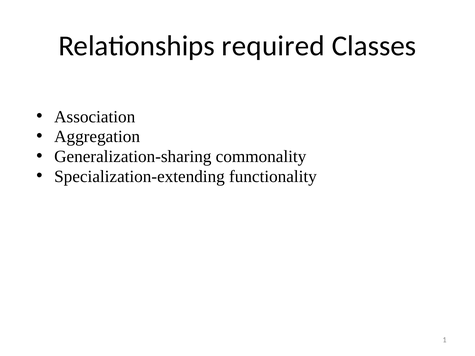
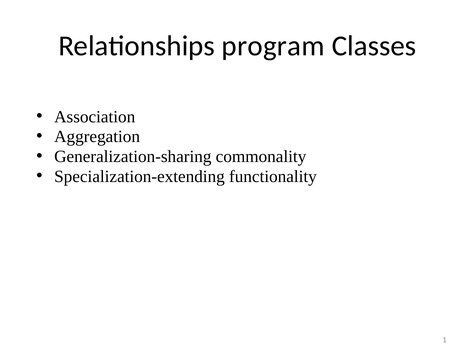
required: required -> program (273, 46)
